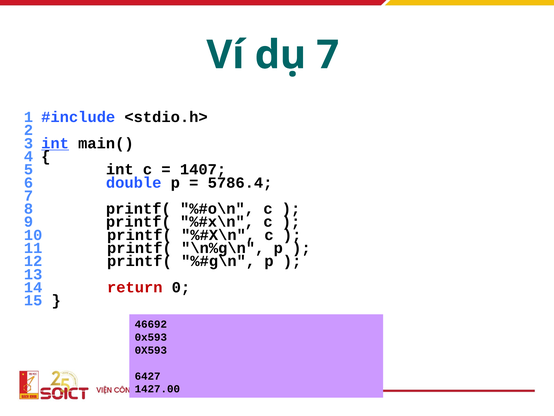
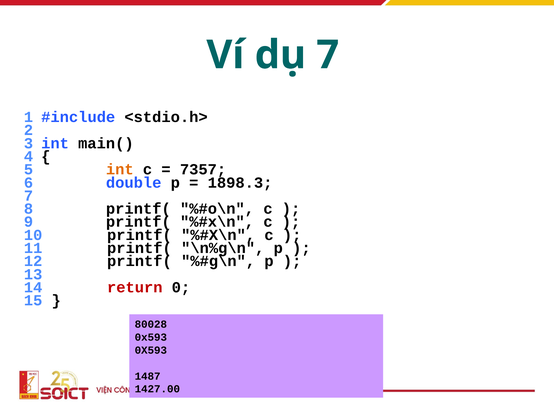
int underline: present -> none (55, 143)
int colour: black -> orange (120, 169)
1407: 1407 -> 7357 (203, 169)
5786.4: 5786.4 -> 1898.3 (240, 182)
46692: 46692 -> 80028 (151, 324)
6427: 6427 -> 1487 (148, 376)
